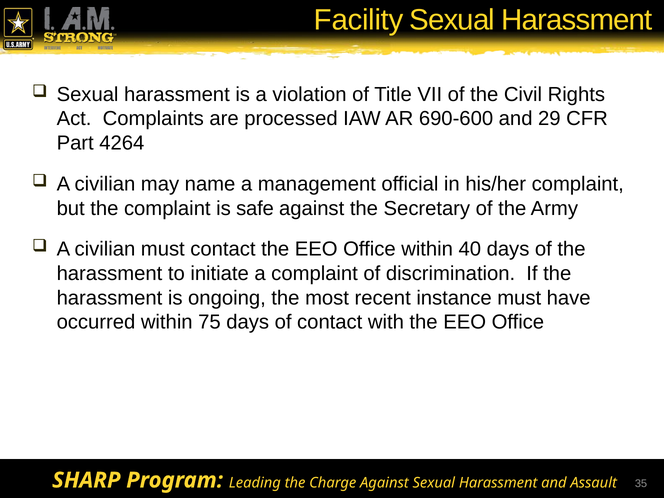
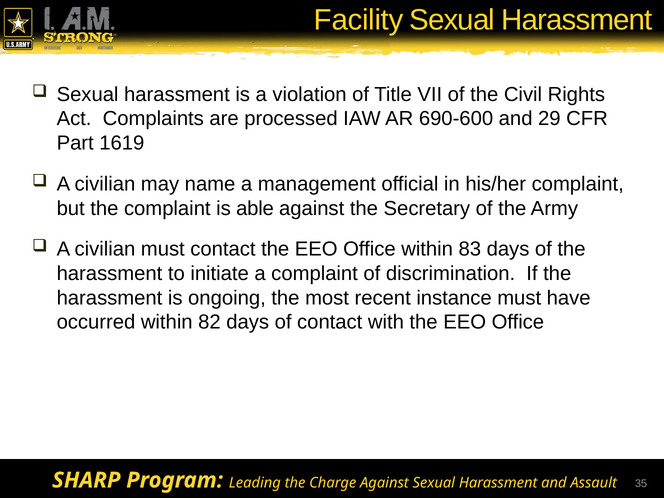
4264: 4264 -> 1619 (122, 143)
safe: safe -> able (255, 208)
40: 40 -> 83 (470, 249)
75: 75 -> 82 (209, 322)
